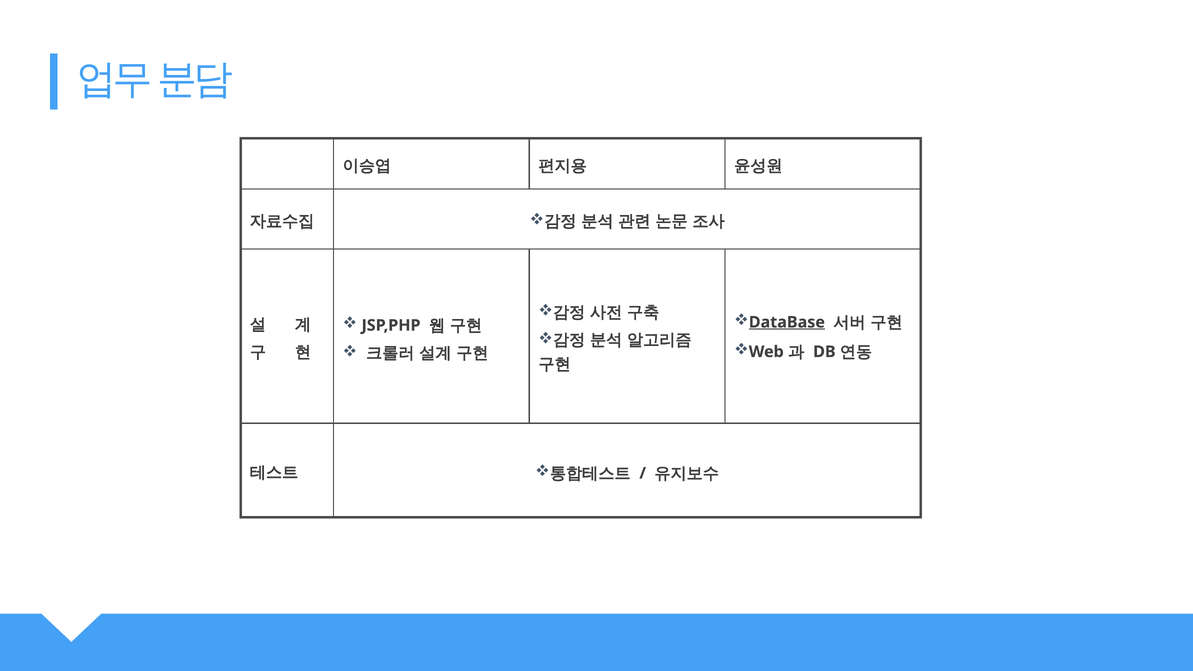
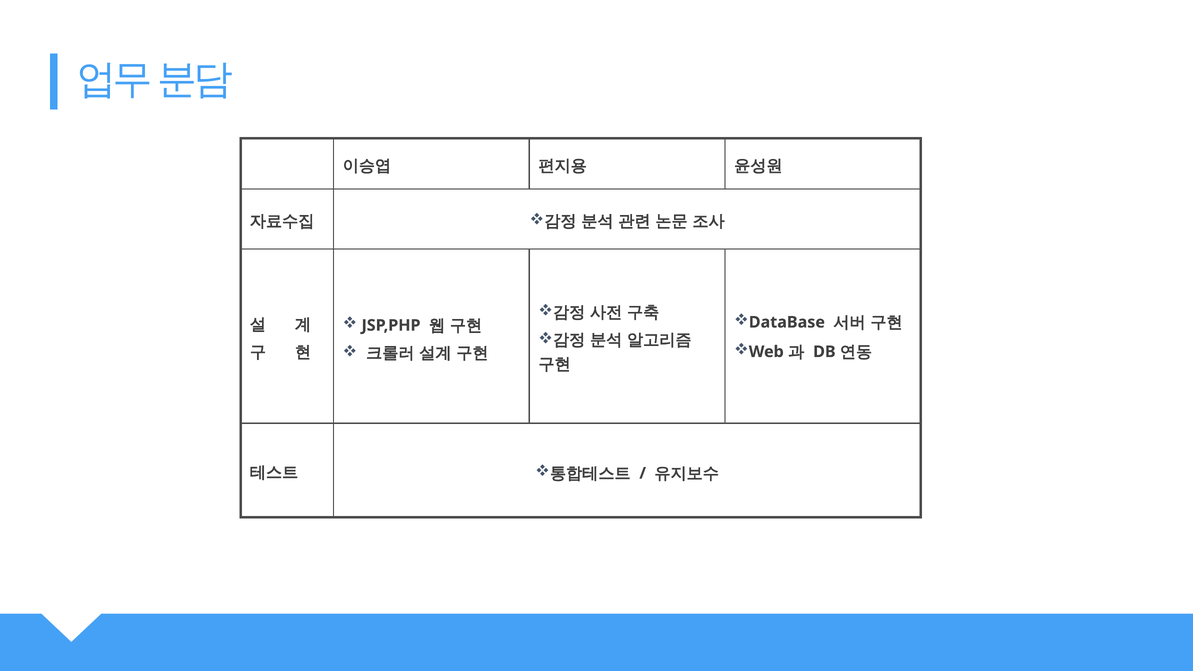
DataBase underline: present -> none (787, 322)
